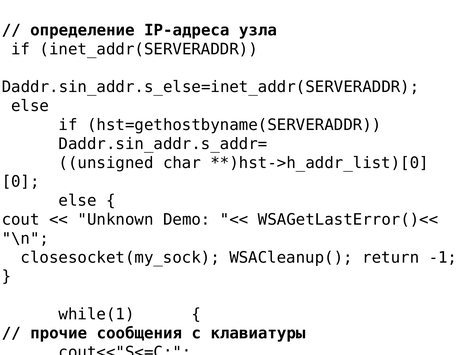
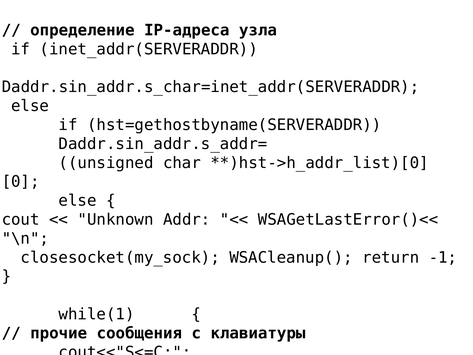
Daddr.sin_addr.s_else=inet_addr(SERVERADDR: Daddr.sin_addr.s_else=inet_addr(SERVERADDR -> Daddr.sin_addr.s_char=inet_addr(SERVERADDR (211, 87)
Demo: Demo -> Addr (187, 219)
